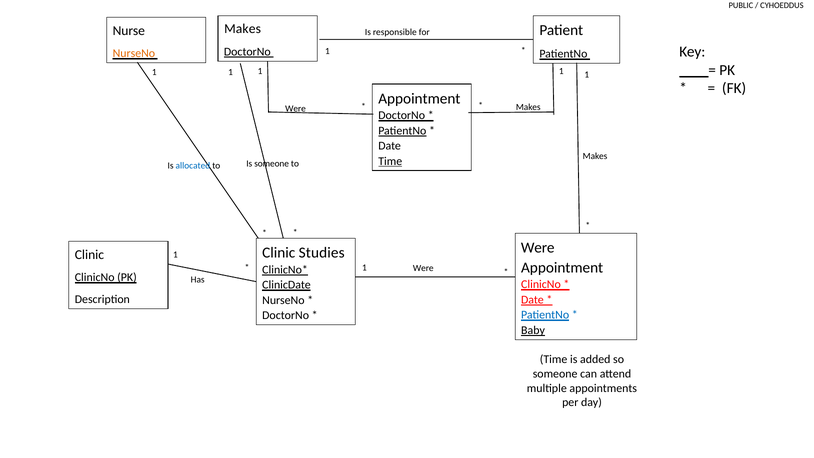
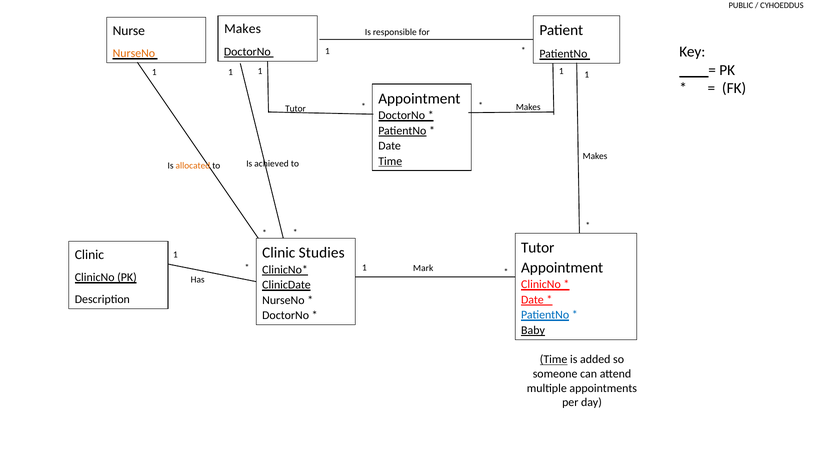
Were: Were -> Tutor (295, 109)
allocated colour: blue -> orange (193, 165)
Is someone: someone -> achieved (272, 164)
1 Were: Were -> Tutor (538, 248)
Were: Were -> Mark (423, 268)
Time underline: none -> present (554, 359)
